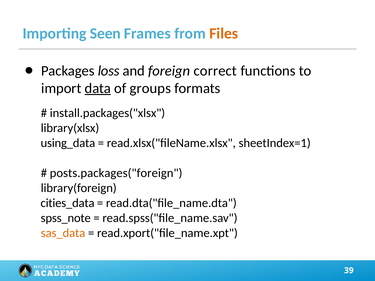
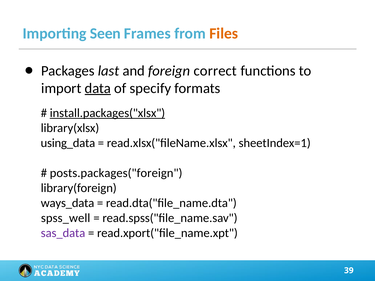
loss: loss -> last (109, 71)
groups: groups -> specify (150, 88)
install.packages("xlsx underline: none -> present (107, 113)
cities_data: cities_data -> ways_data (68, 203)
spss_note: spss_note -> spss_well (66, 218)
sas_data colour: orange -> purple (63, 233)
